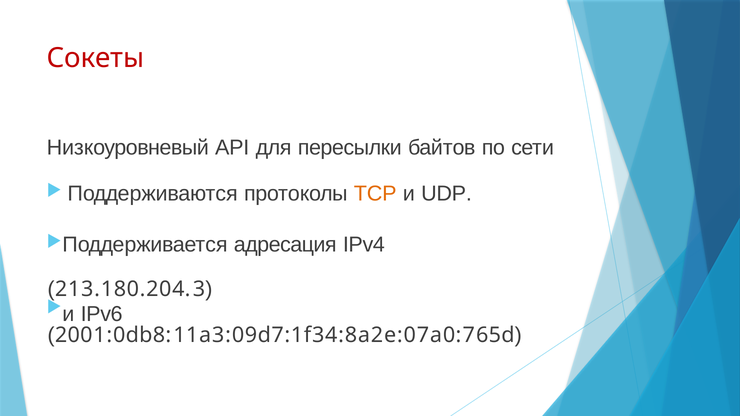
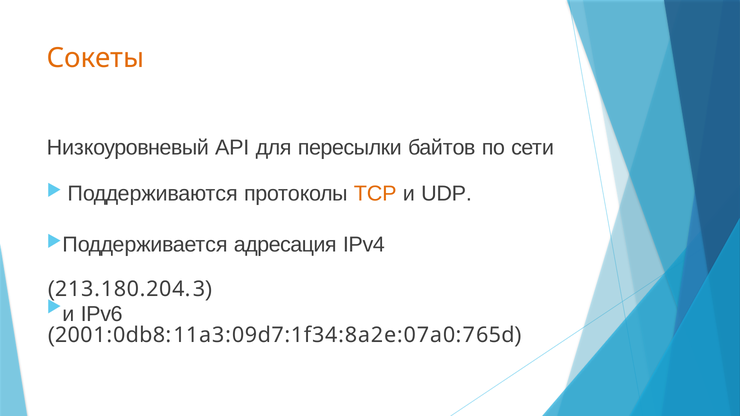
Сокеты colour: red -> orange (95, 58)
